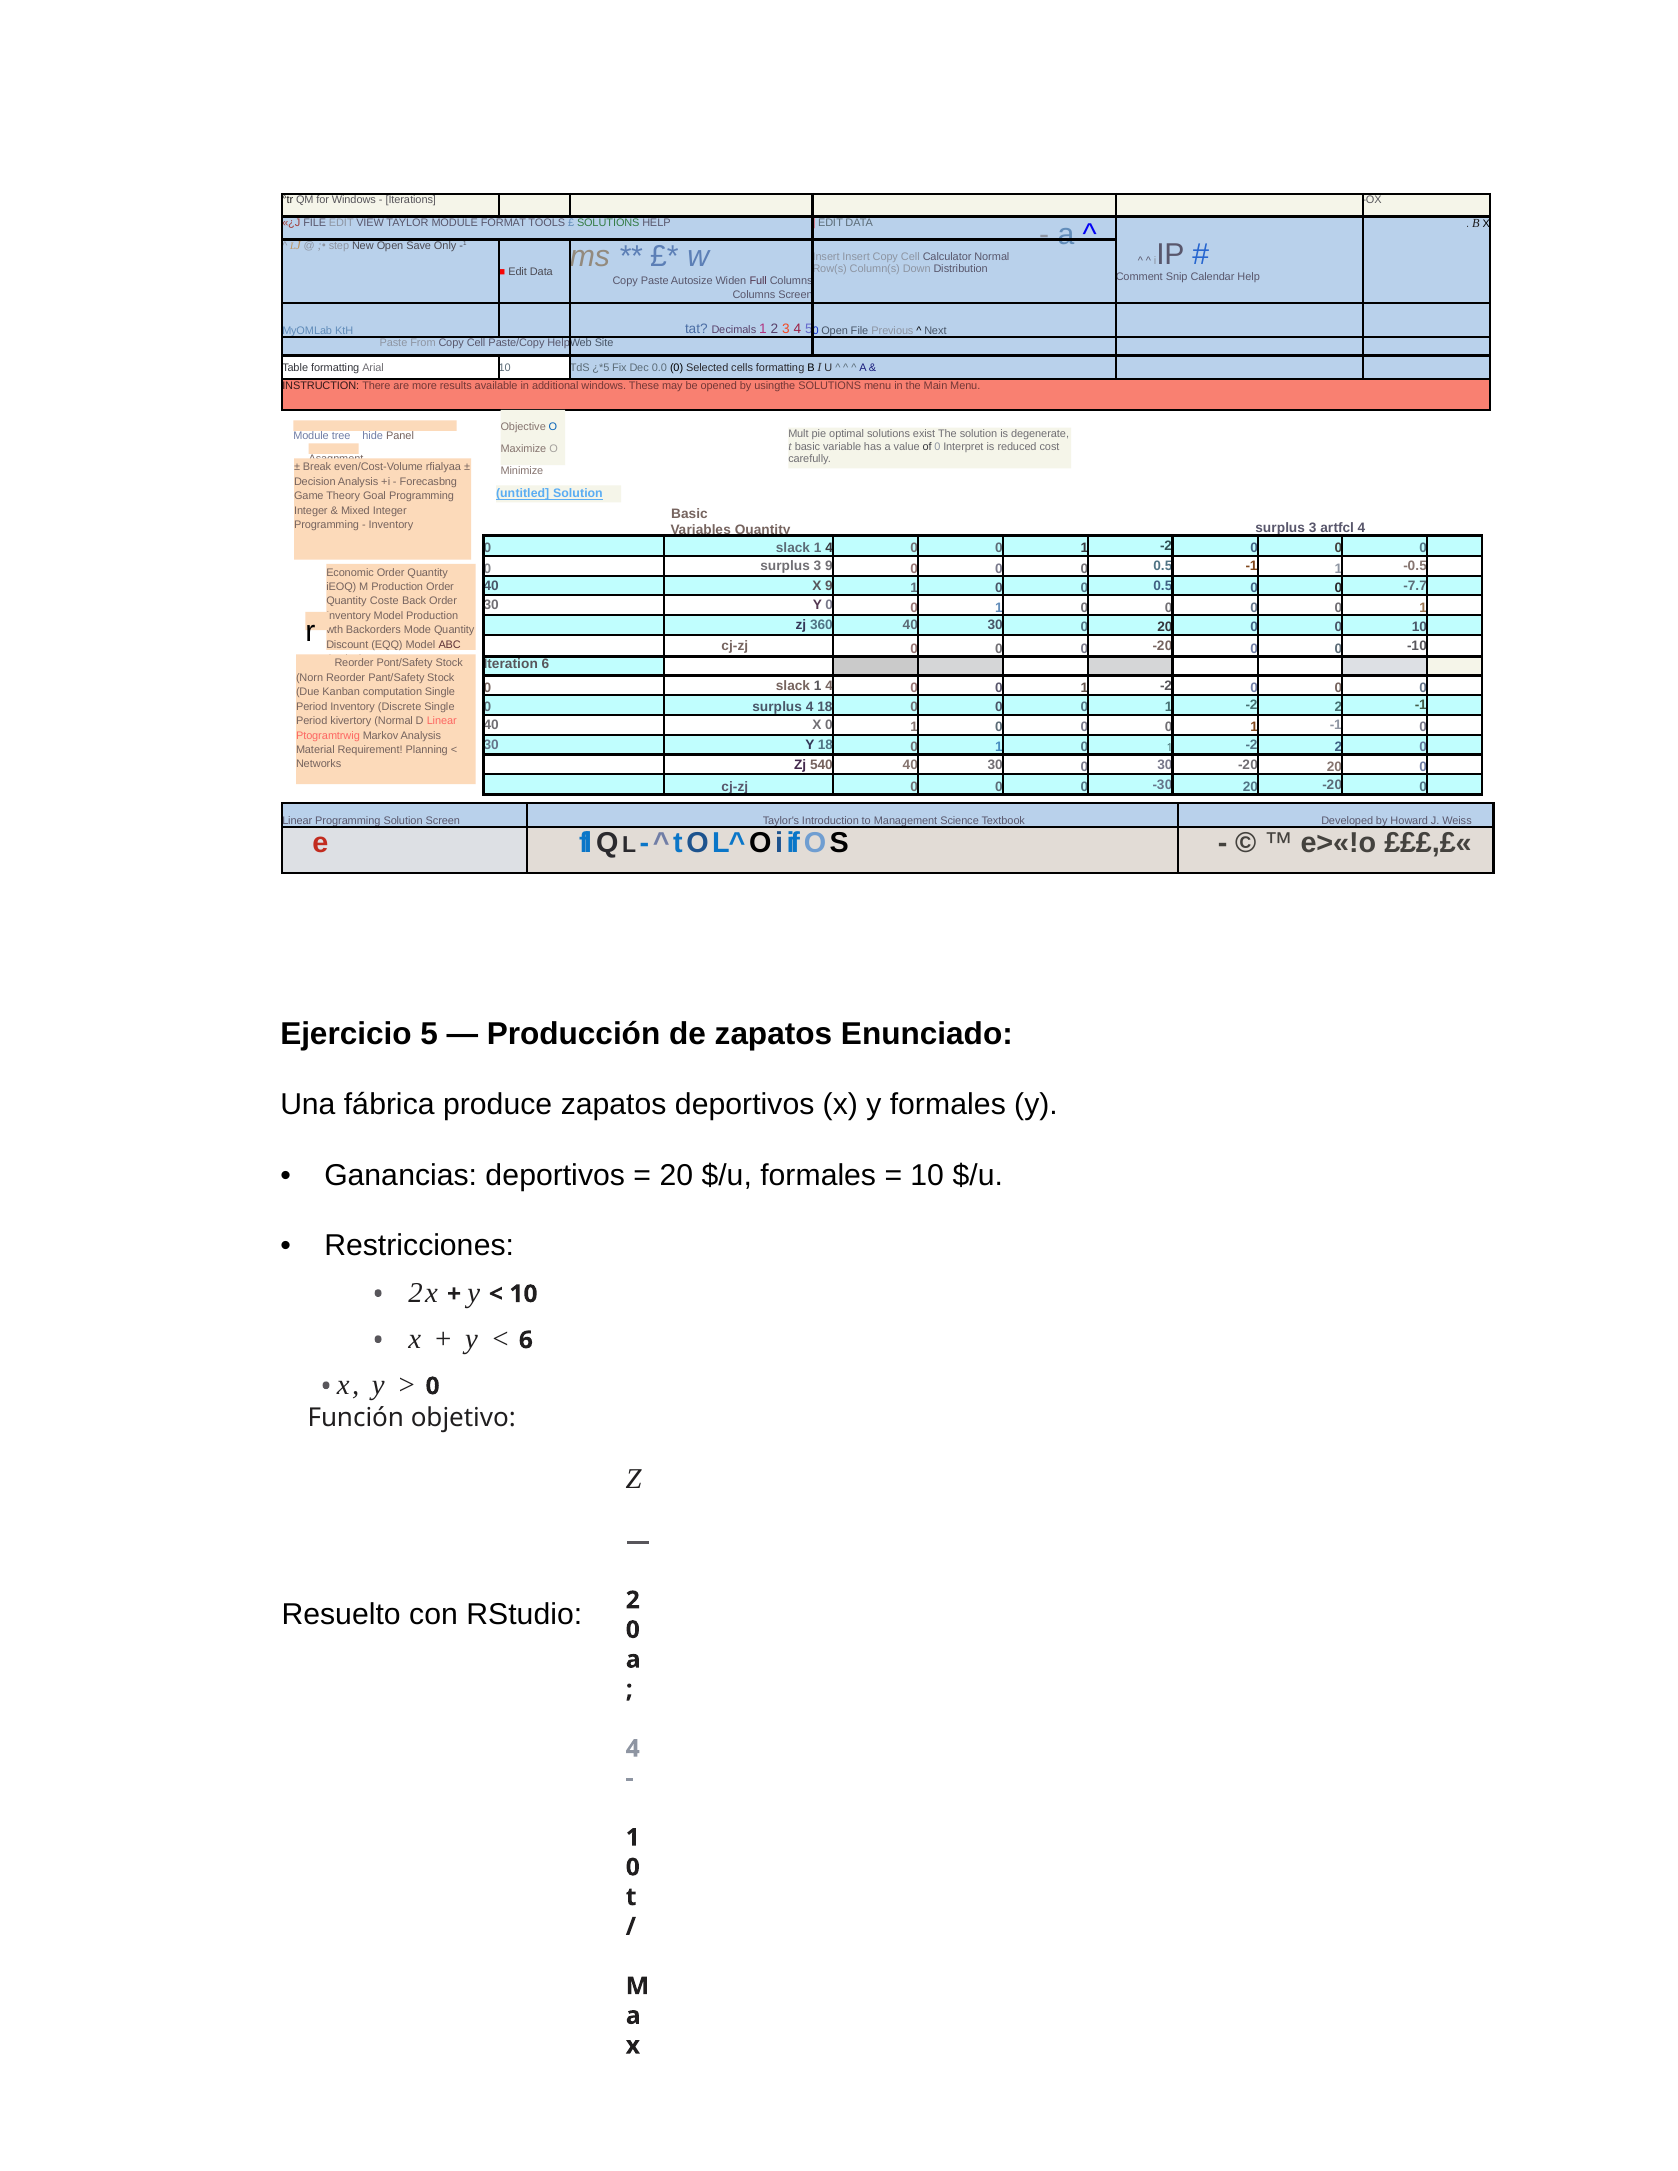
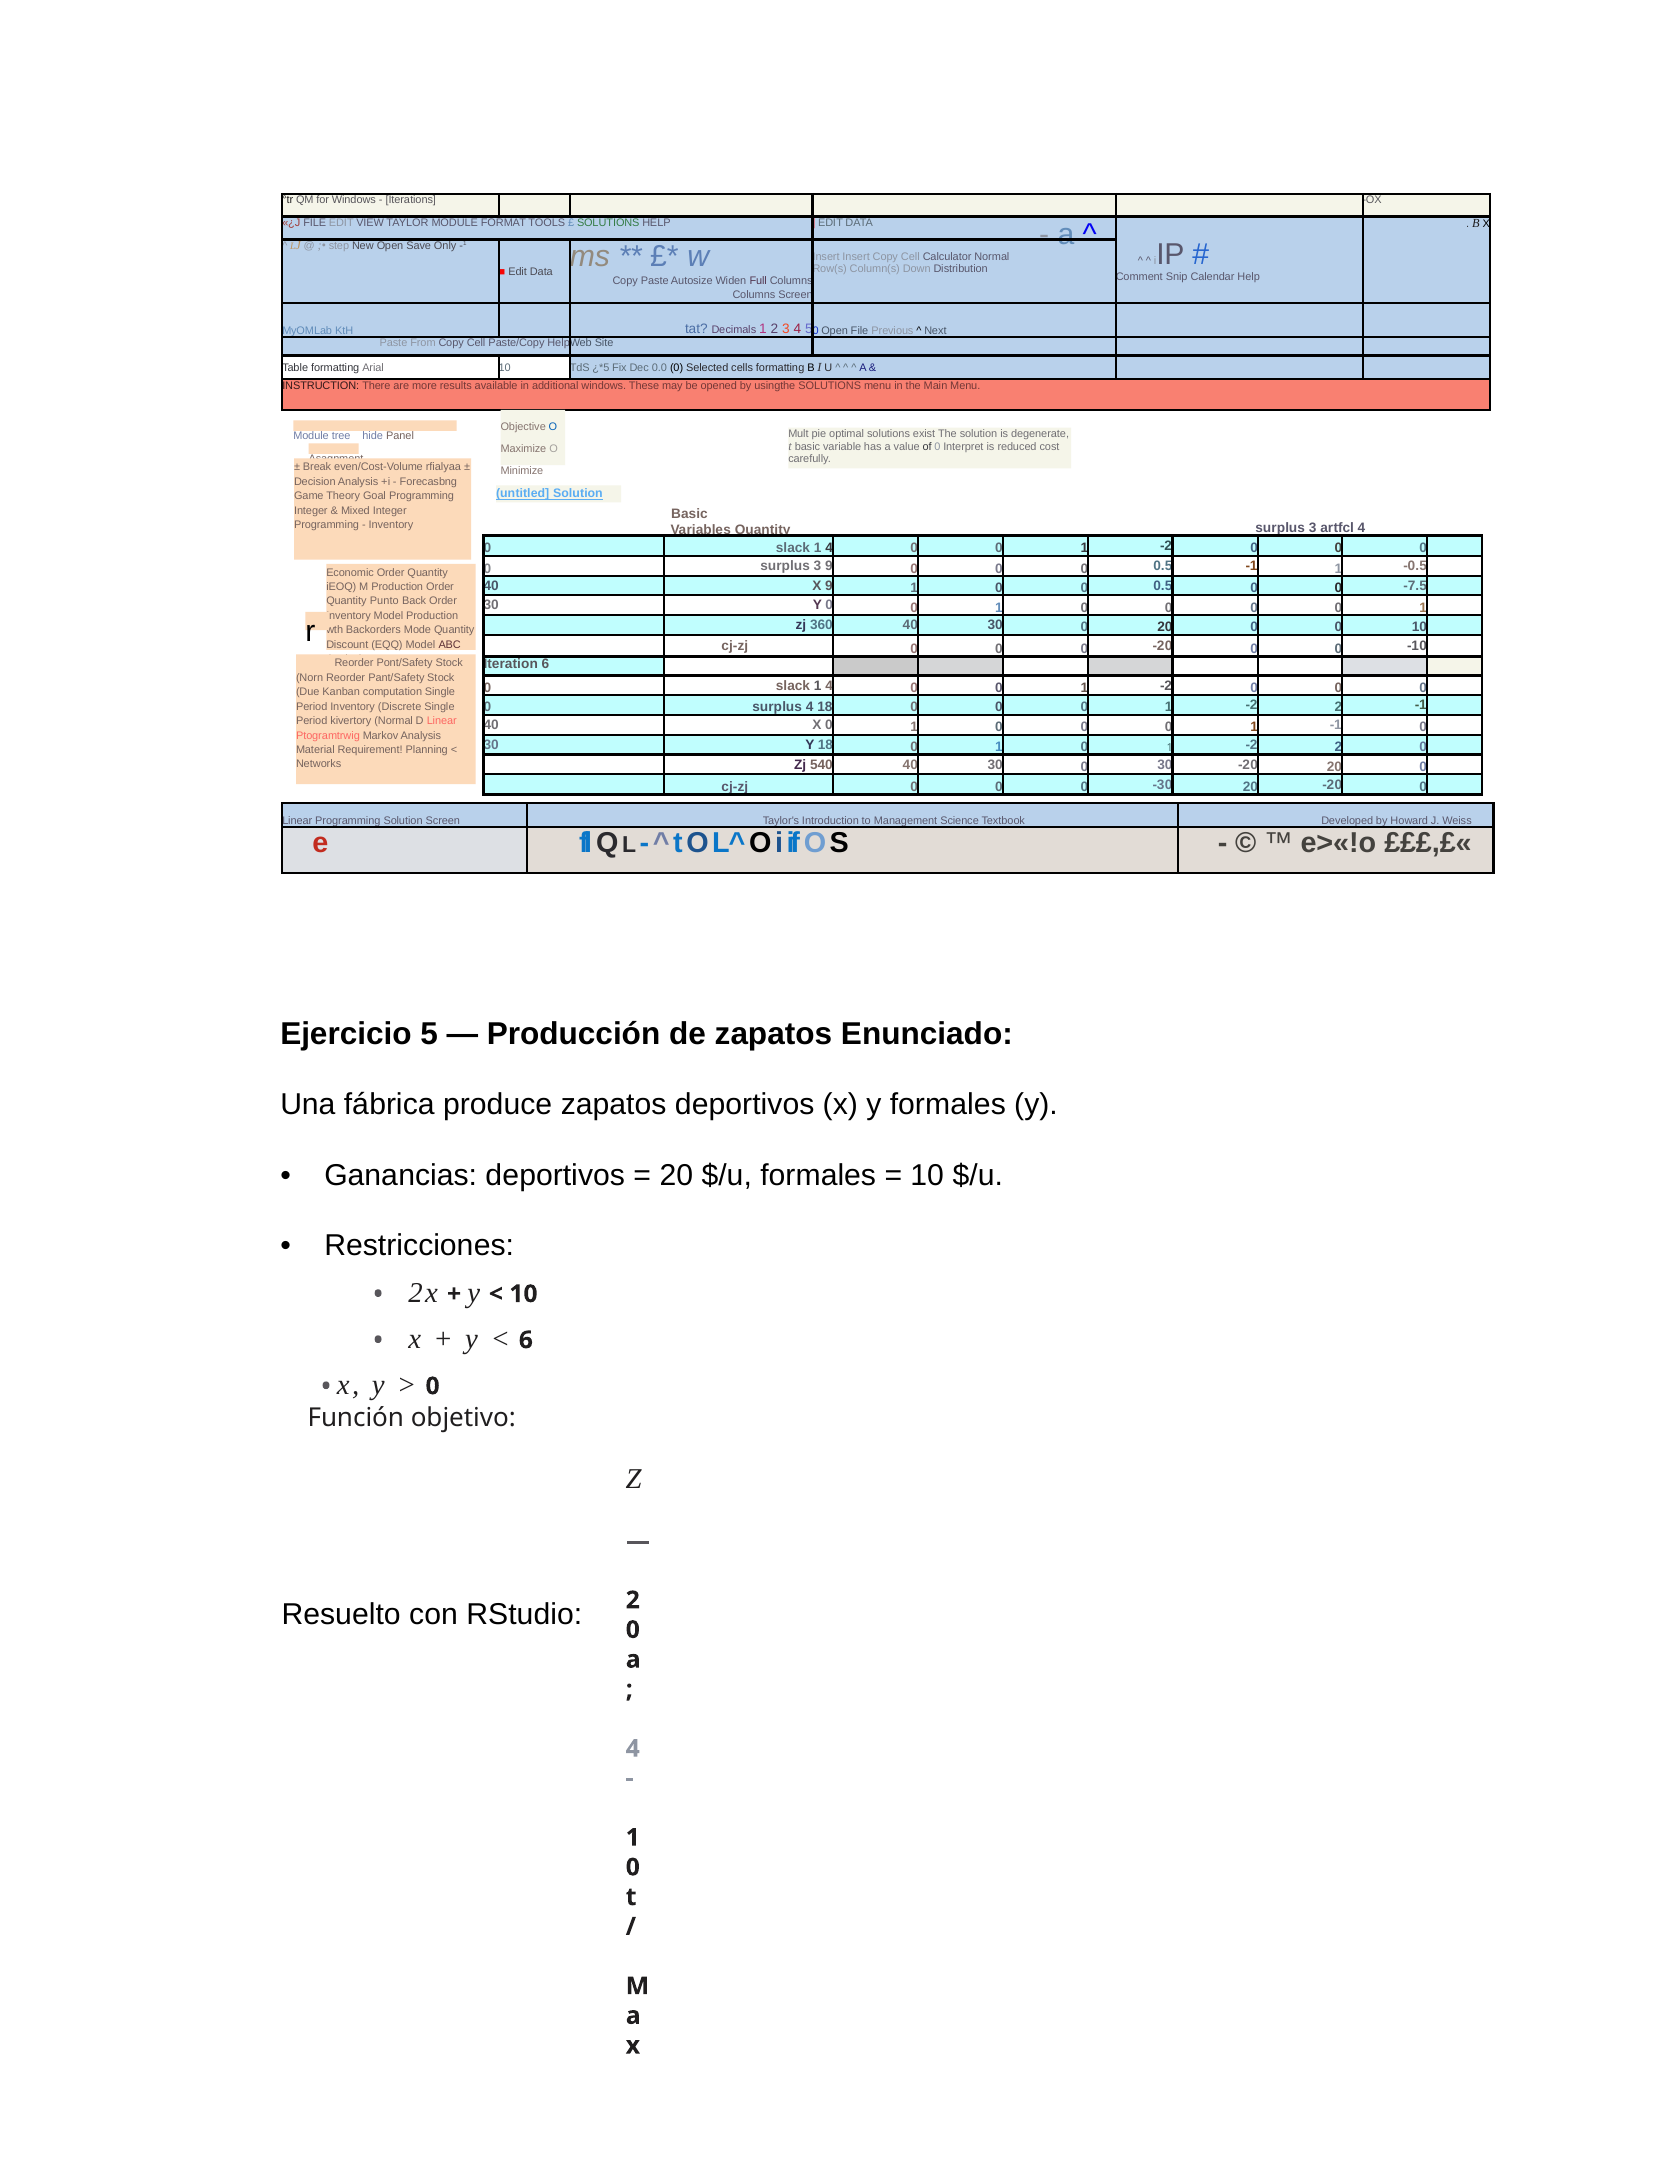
-7.7: -7.7 -> -7.5 (1415, 586)
Coste: Coste -> Punto (384, 602)
